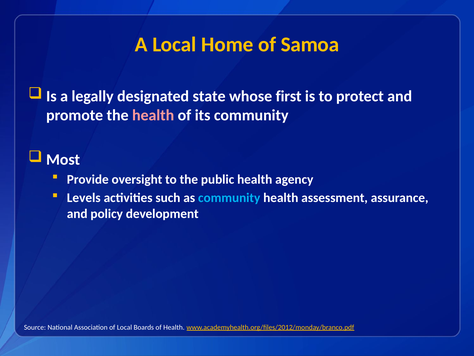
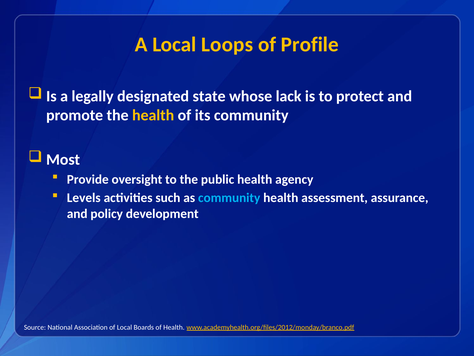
Home: Home -> Loops (227, 44)
Samoa: Samoa -> Profile (310, 44)
first: first -> lack (289, 96)
health colour: pink -> yellow (153, 115)
